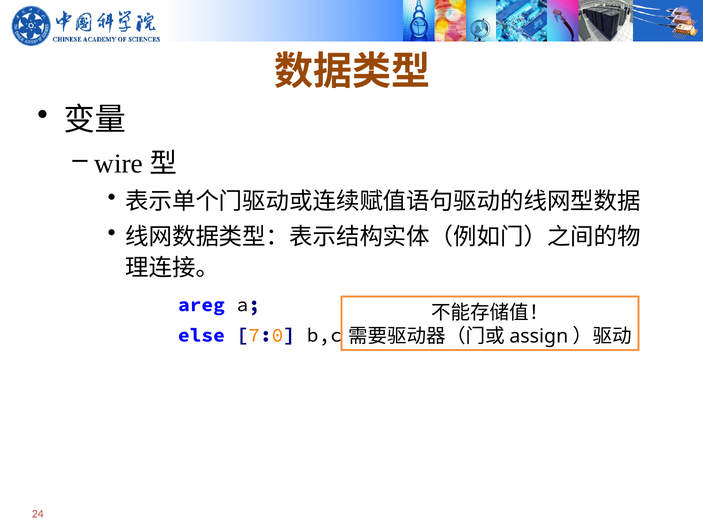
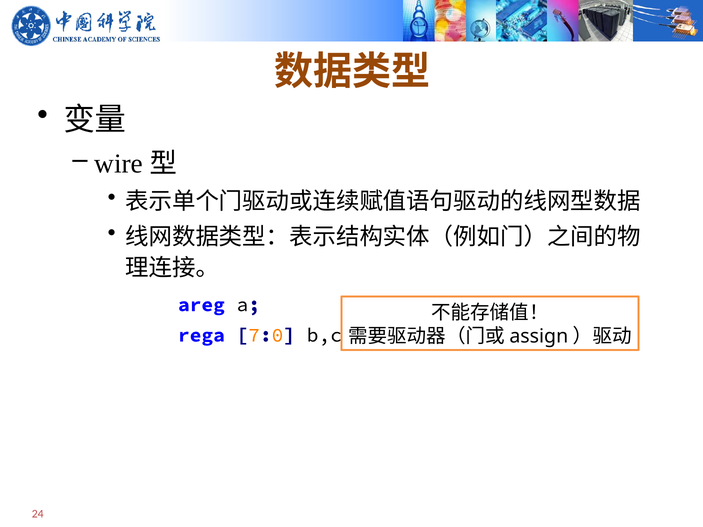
else: else -> rega (201, 335)
